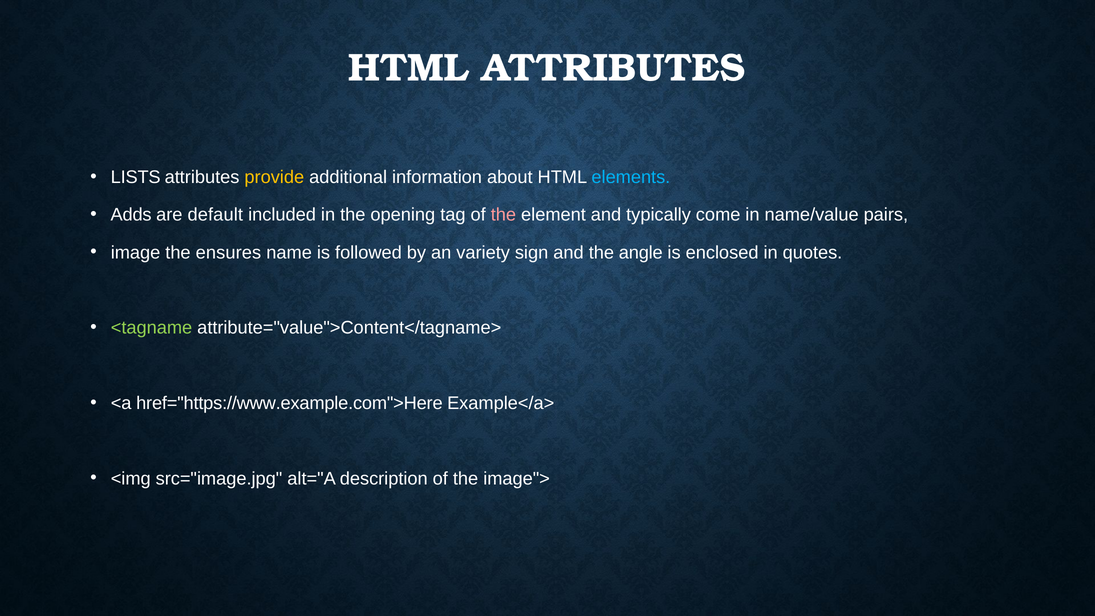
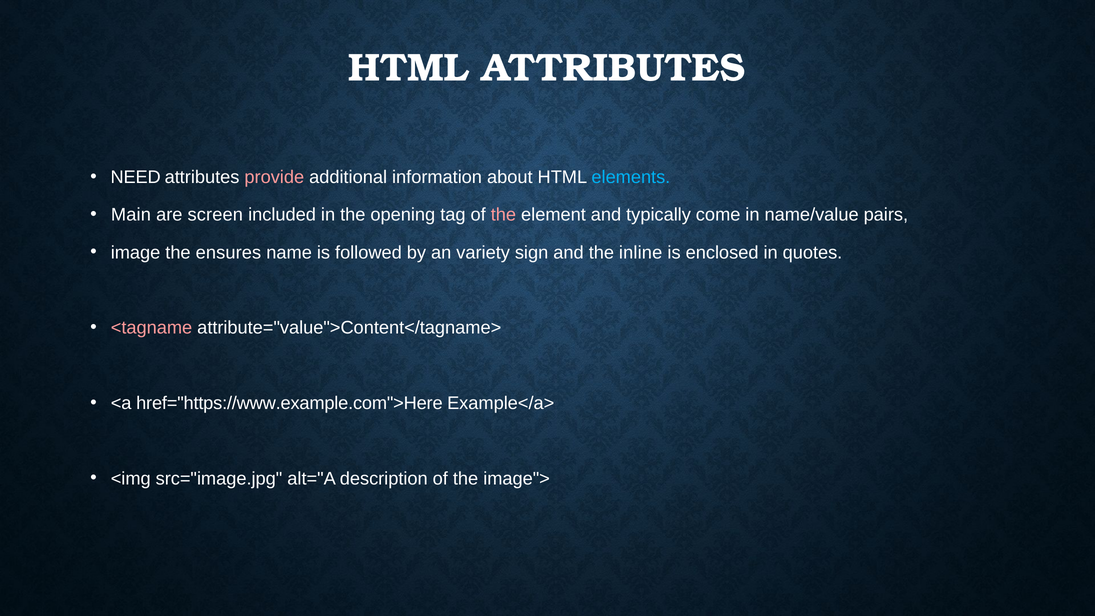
LISTS: LISTS -> NEED (136, 177)
provide colour: yellow -> pink (274, 177)
Adds: Adds -> Main (131, 215)
default: default -> screen (215, 215)
angle: angle -> inline (641, 252)
<tagname colour: light green -> pink (152, 328)
